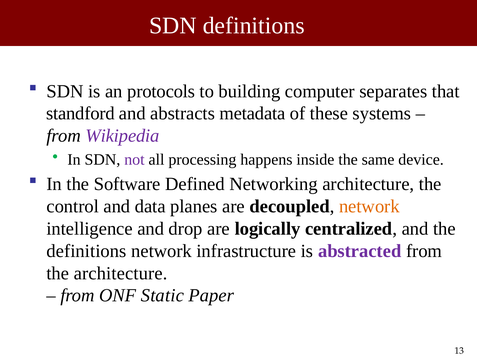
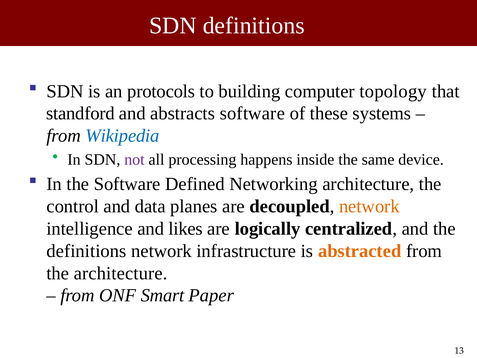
separates: separates -> topology (393, 91)
abstracts metadata: metadata -> software (252, 113)
Wikipedia colour: purple -> blue (122, 136)
drop: drop -> likes (186, 229)
abstracted colour: purple -> orange (360, 251)
Static: Static -> Smart (163, 295)
